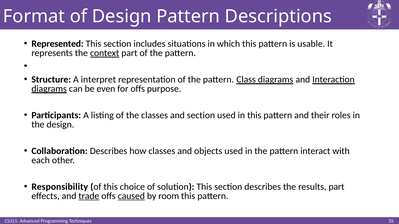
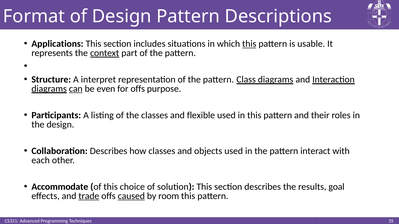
Represented: Represented -> Applications (57, 44)
this underline: none -> present (249, 44)
can underline: none -> present (76, 89)
and section: section -> flexible (201, 116)
Responsibility: Responsibility -> Accommodate (60, 187)
results part: part -> goal (336, 187)
